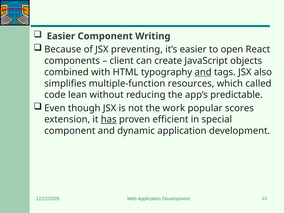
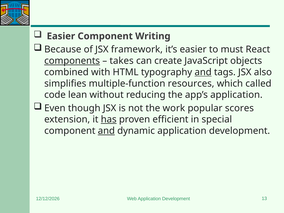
preventing: preventing -> framework (137, 49)
open: open -> must (232, 49)
components underline: none -> present (72, 61)
client: client -> takes (122, 61)
app’s predictable: predictable -> application (236, 95)
and underline: none -> present (106, 131)
